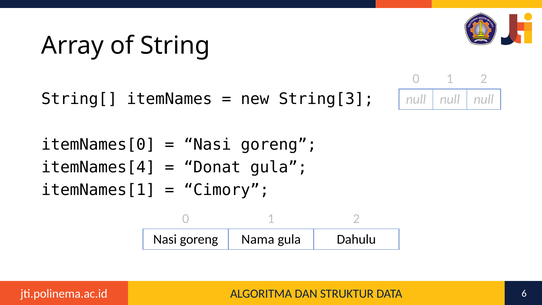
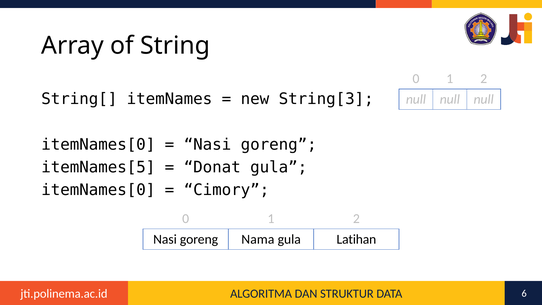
itemNames[4: itemNames[4 -> itemNames[5 (98, 167)
itemNames[1: itemNames[1 -> itemNames[0 (98, 190)
Dahulu: Dahulu -> Latihan (356, 239)
